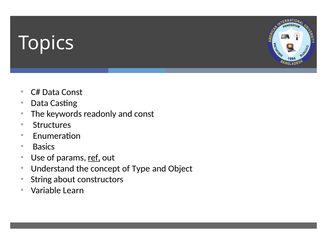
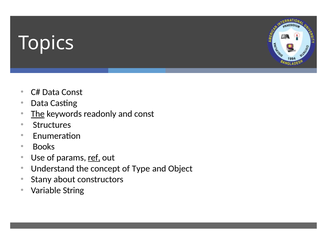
The underline: none -> present (38, 114)
Basics: Basics -> Books (44, 147)
String: String -> Stany (41, 180)
Learn: Learn -> String (73, 191)
